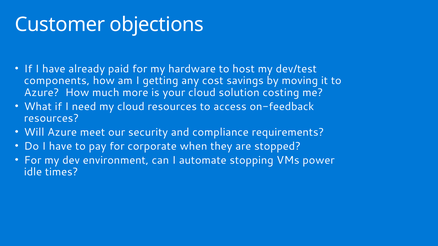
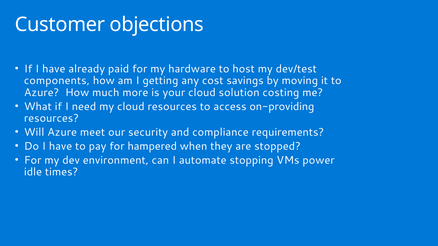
on-feedback: on-feedback -> on-providing (282, 107)
corporate: corporate -> hampered (152, 146)
